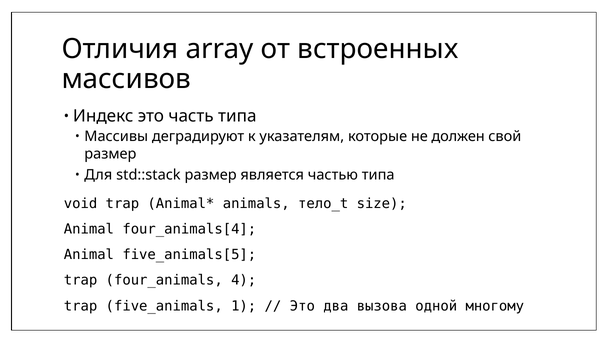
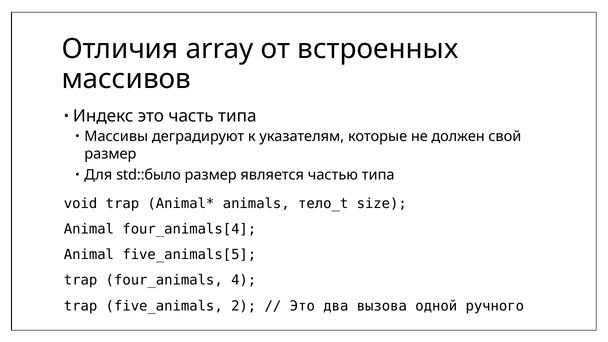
std::stack: std::stack -> std::было (149, 175)
1: 1 -> 2 (244, 306)
многому: многому -> ручного (495, 306)
